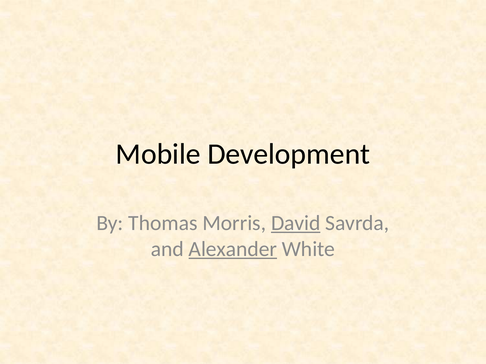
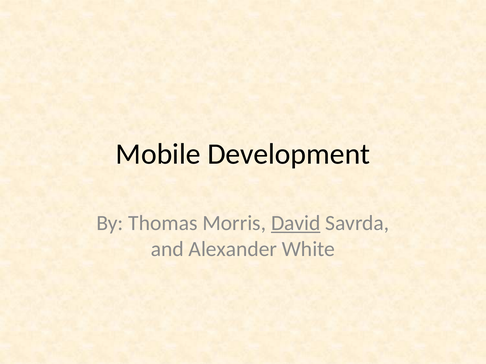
Alexander underline: present -> none (233, 249)
